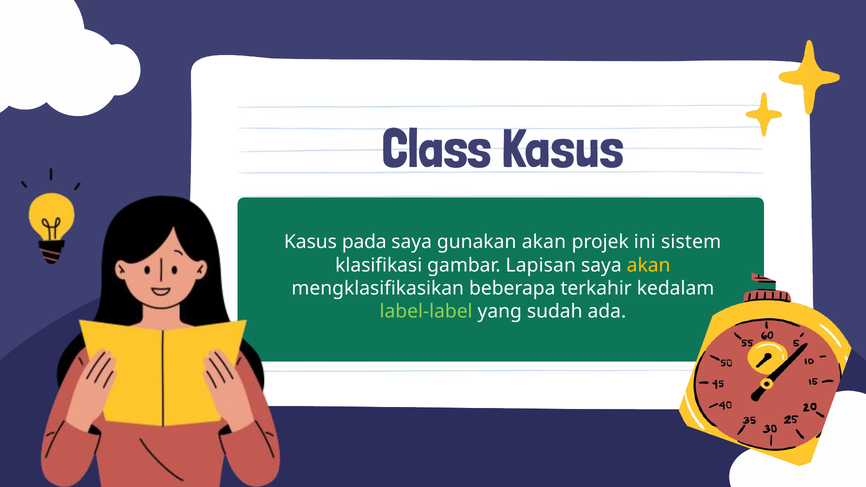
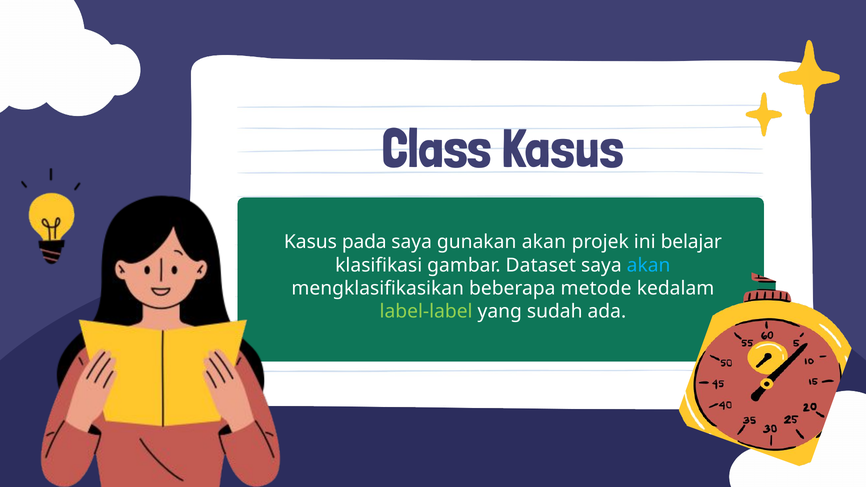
sistem: sistem -> belajar (691, 242)
Lapisan: Lapisan -> Dataset (541, 265)
akan colour: yellow -> light blue (649, 265)
terkahir: terkahir -> metode (596, 288)
